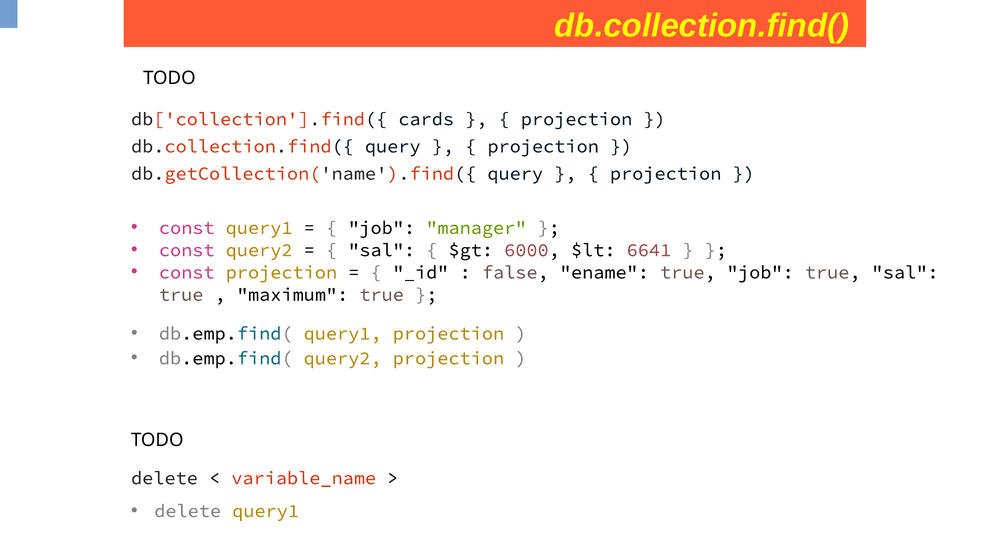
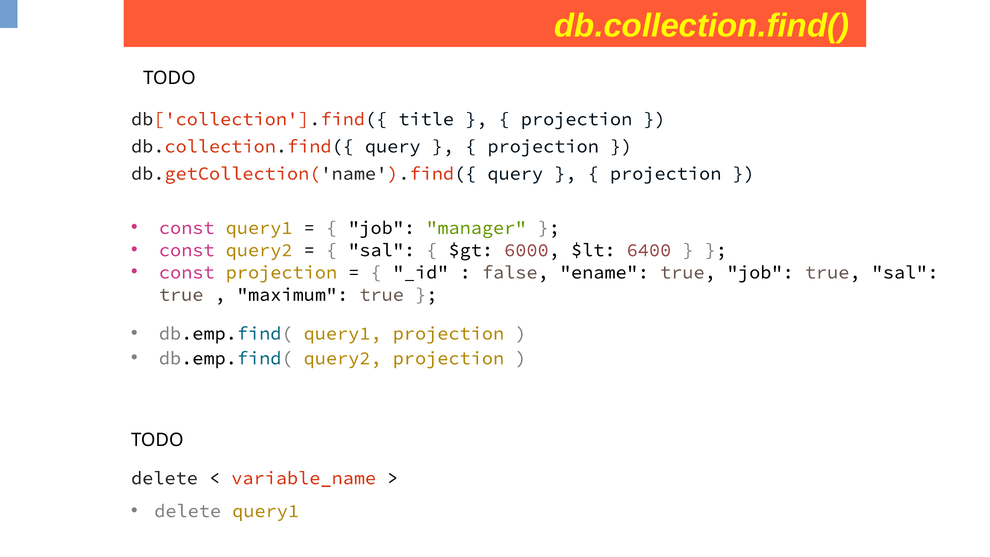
cards: cards -> title (426, 119)
6641: 6641 -> 6400 (649, 250)
